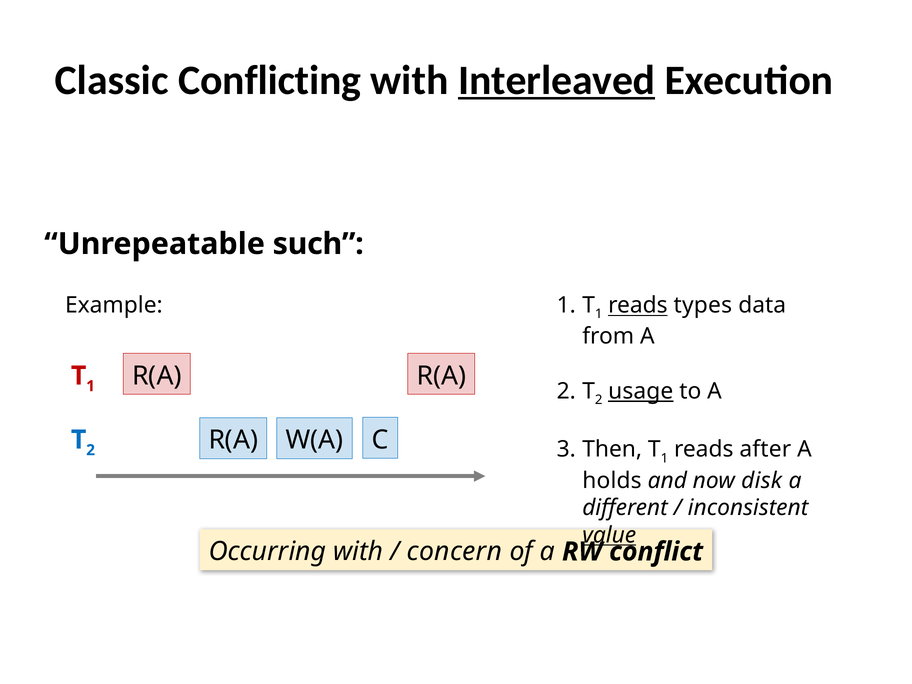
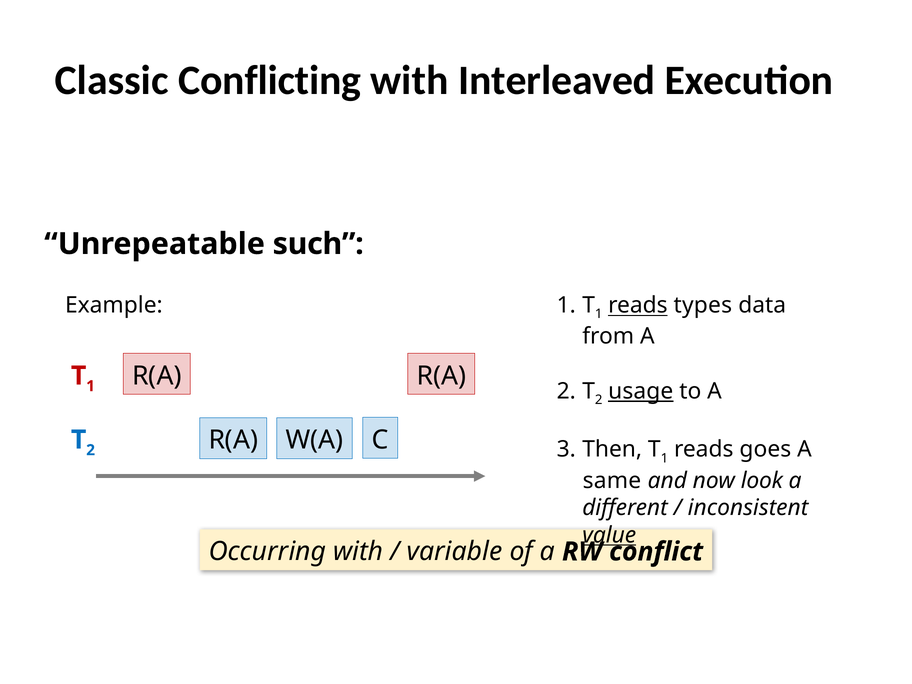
Interleaved underline: present -> none (557, 80)
after: after -> goes (765, 449)
holds: holds -> same (612, 481)
disk: disk -> look (762, 481)
concern: concern -> variable (455, 552)
